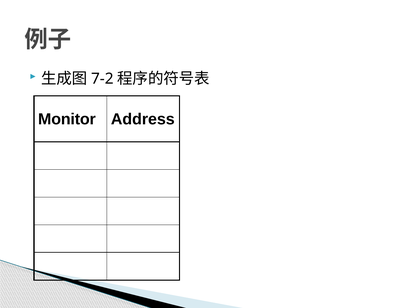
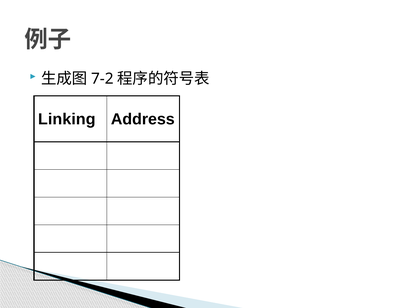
Monitor: Monitor -> Linking (67, 119)
